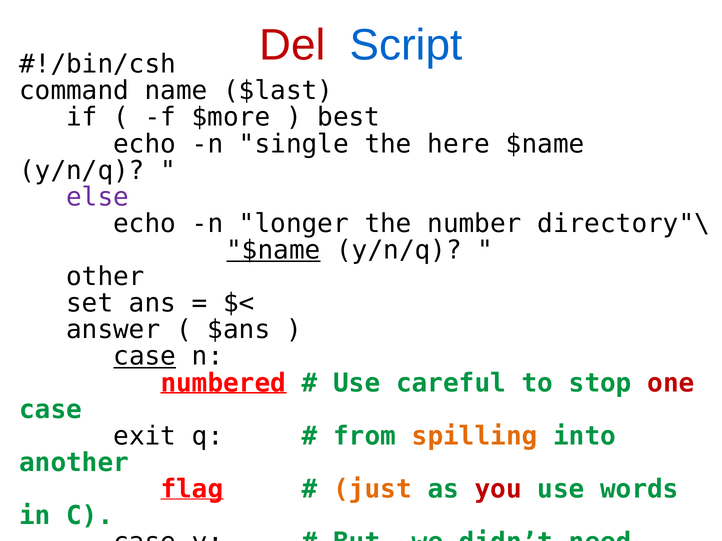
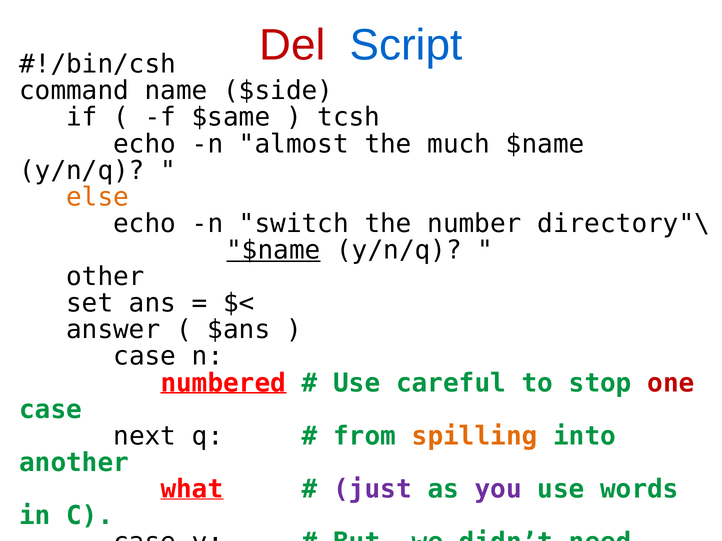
$last: $last -> $side (278, 91)
$more: $more -> $same (231, 117)
best: best -> tcsh (349, 117)
single: single -> almost (294, 144)
the here: here -> much (459, 144)
else colour: purple -> orange (98, 197)
longer: longer -> switch (294, 224)
case underline: present -> none (145, 357)
exit: exit -> next (145, 436)
flag: flag -> what (192, 490)
just colour: orange -> purple (373, 490)
you colour: red -> purple (498, 490)
